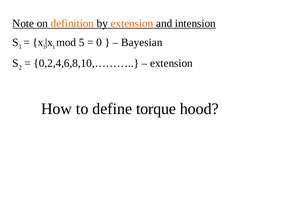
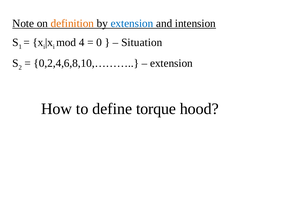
extension colour: orange -> blue (132, 23)
5: 5 -> 4 (82, 42)
Bayesian: Bayesian -> Situation (142, 42)
